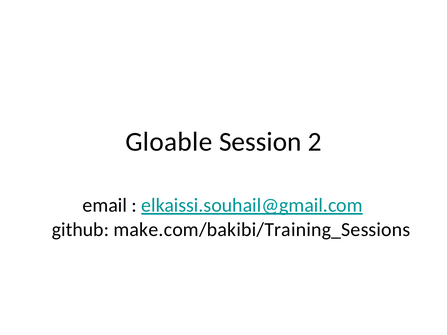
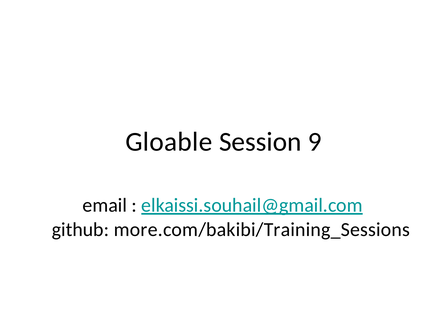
2: 2 -> 9 (315, 142)
make.com/bakibi/Training_Sessions: make.com/bakibi/Training_Sessions -> more.com/bakibi/Training_Sessions (262, 230)
